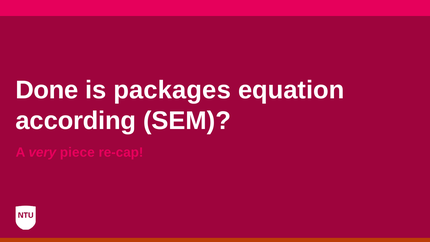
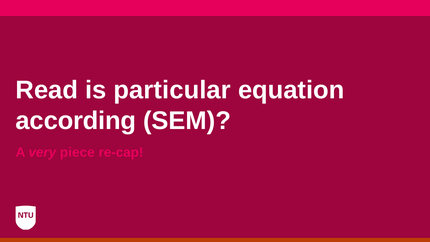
Done: Done -> Read (47, 90)
packages: packages -> particular (172, 90)
